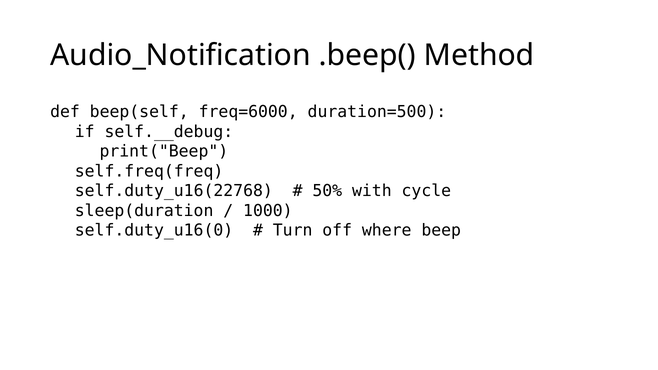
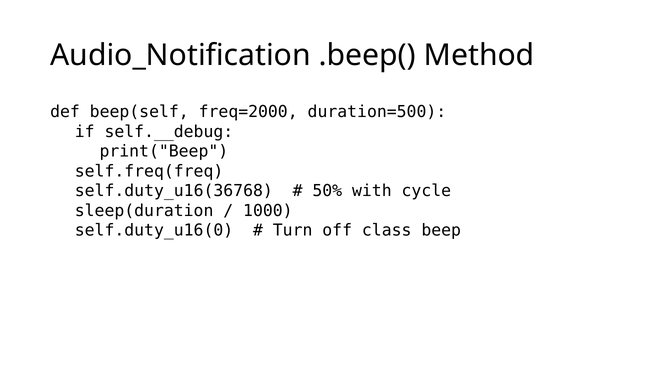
freq=6000: freq=6000 -> freq=2000 (248, 112)
self.duty_u16(22768: self.duty_u16(22768 -> self.duty_u16(36768 (174, 191)
where: where -> class (387, 230)
